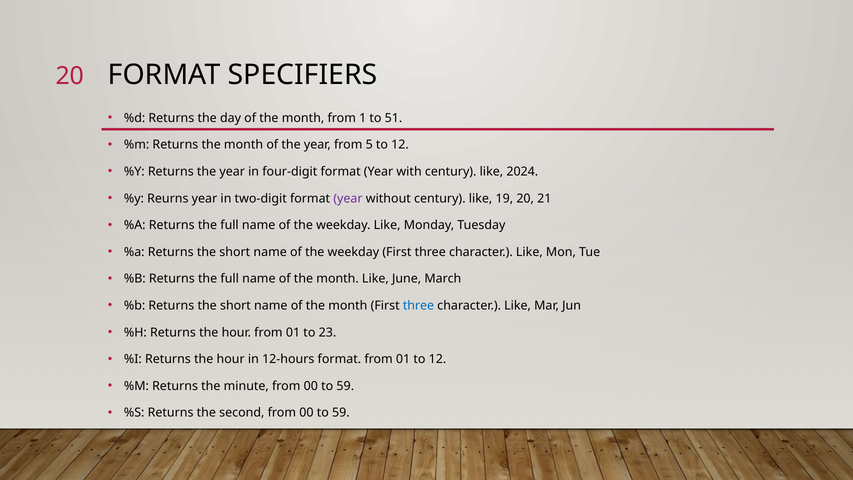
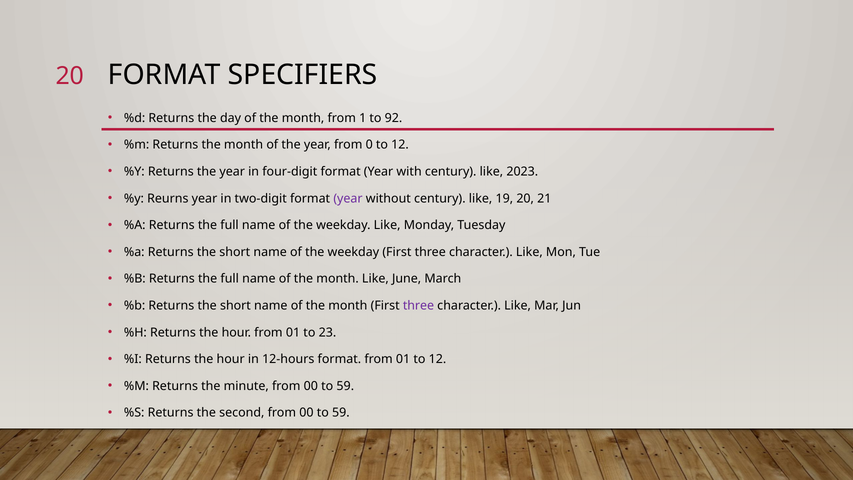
51: 51 -> 92 (393, 118)
5: 5 -> 0 (369, 145)
2024: 2024 -> 2023 (522, 172)
three colour: blue -> purple (418, 306)
